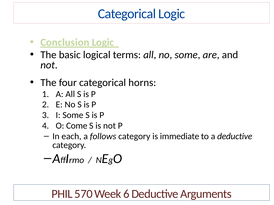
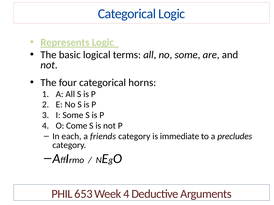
Conclusion: Conclusion -> Represents (65, 43)
follows: follows -> friends (103, 137)
a deductive: deductive -> precludes (235, 137)
570: 570 -> 653 (83, 194)
Week 6: 6 -> 4 (126, 194)
